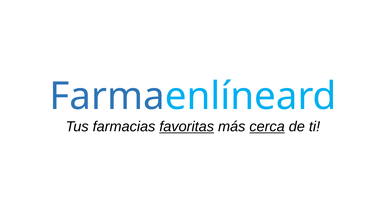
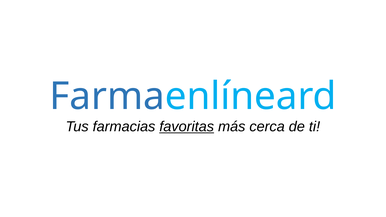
cerca underline: present -> none (267, 127)
